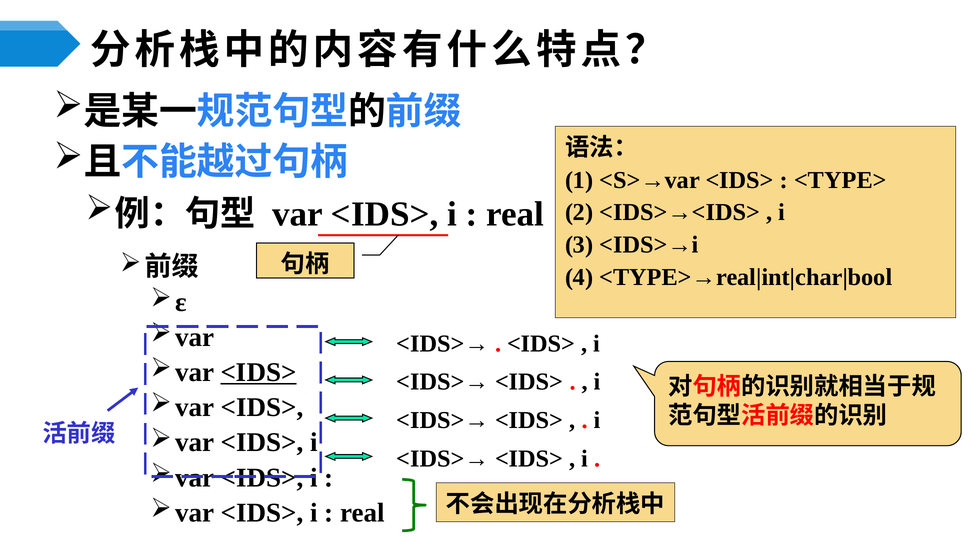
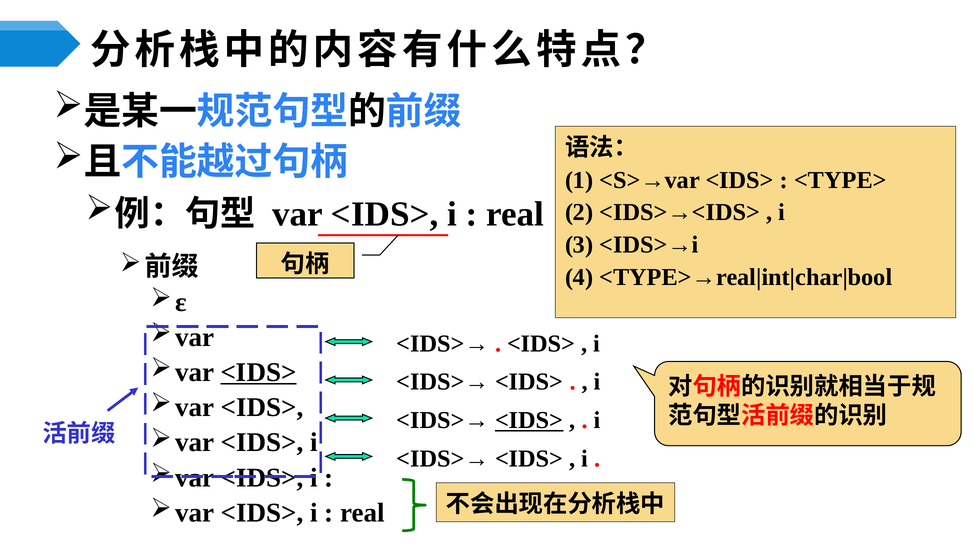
<IDS> underline: none -> present (529, 420)
